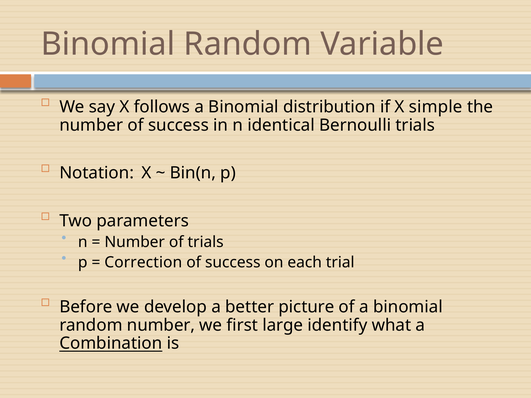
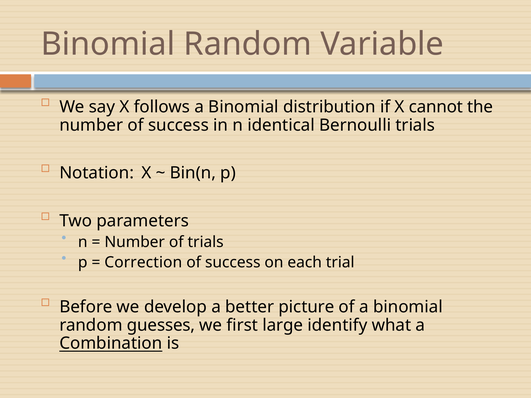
simple: simple -> cannot (436, 107)
random number: number -> guesses (161, 325)
